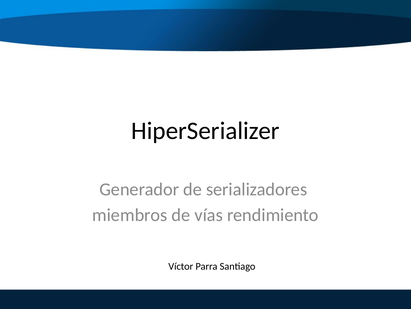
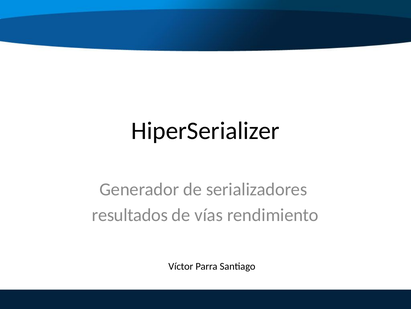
miembros: miembros -> resultados (130, 215)
